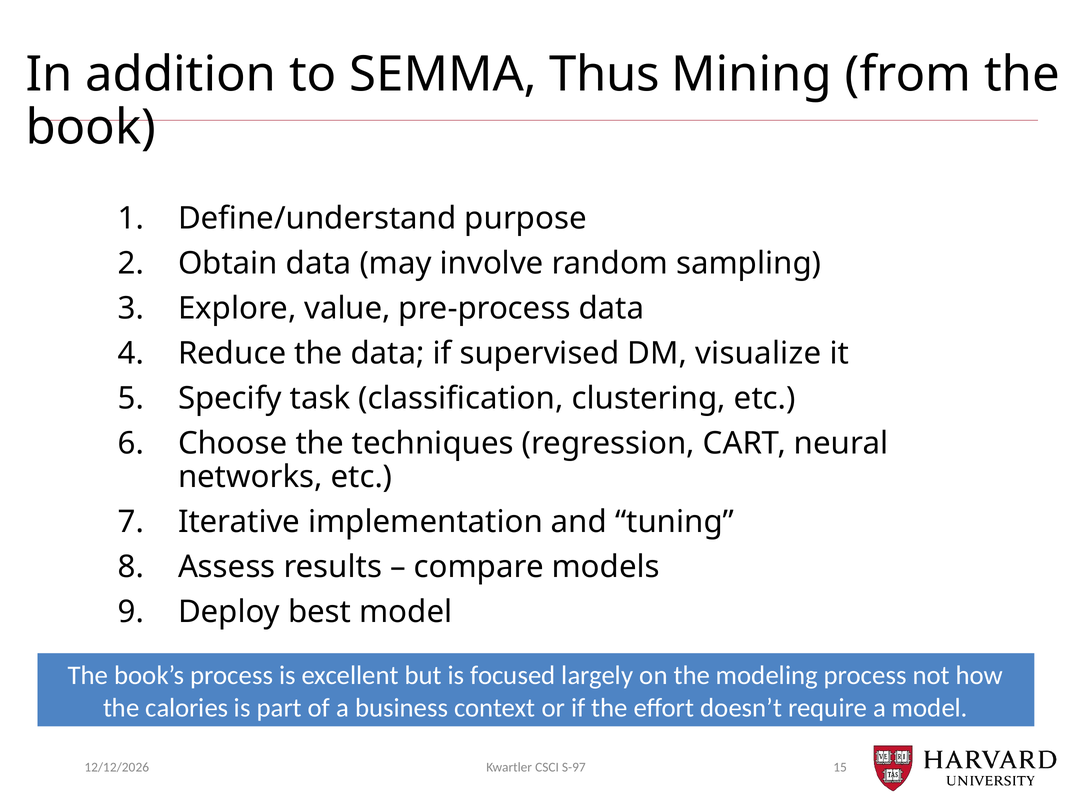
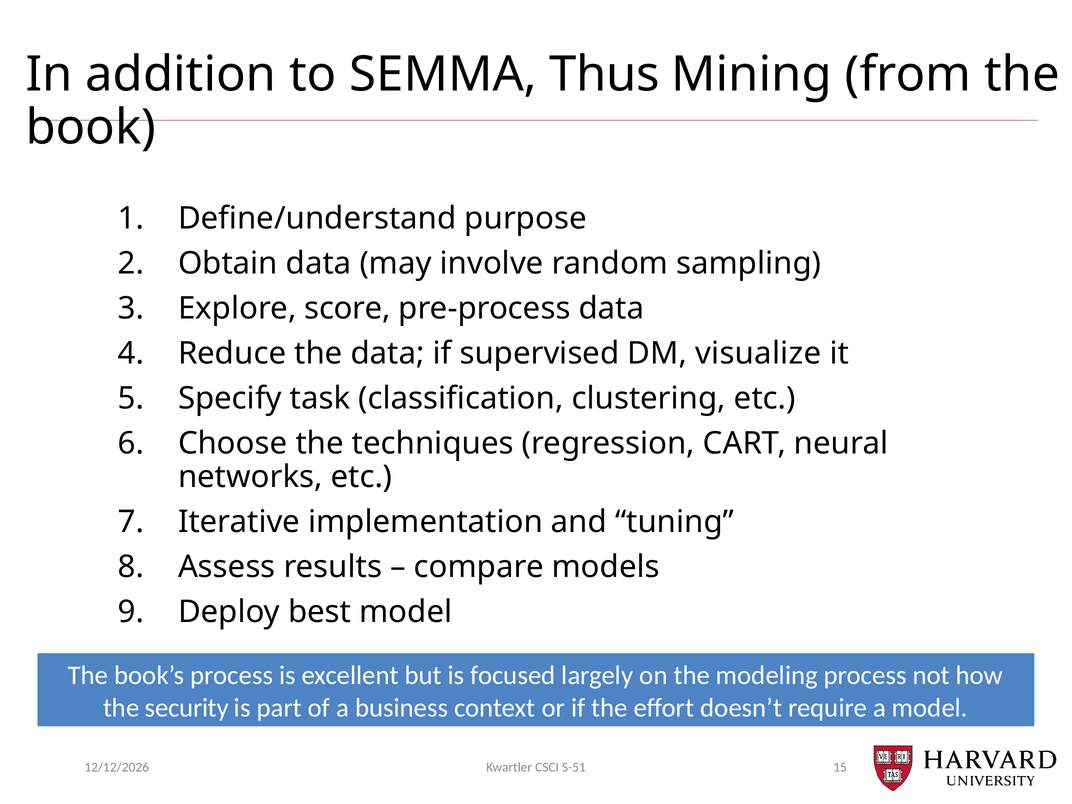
value: value -> score (348, 308)
calories: calories -> security (187, 708)
S-97: S-97 -> S-51 (574, 767)
